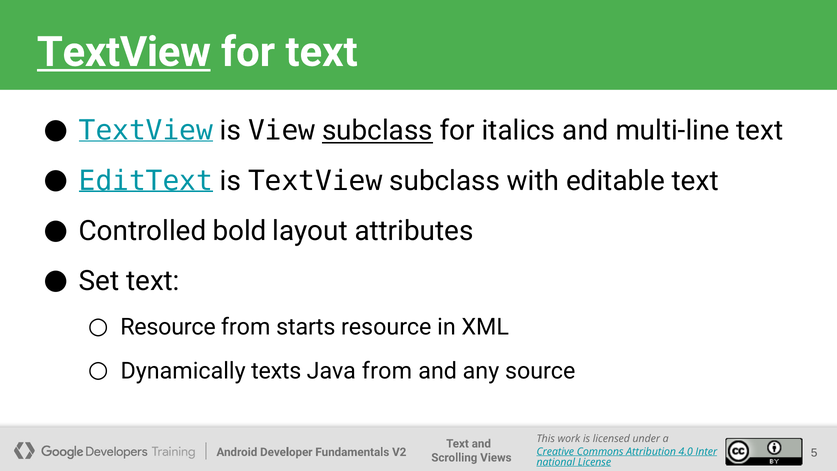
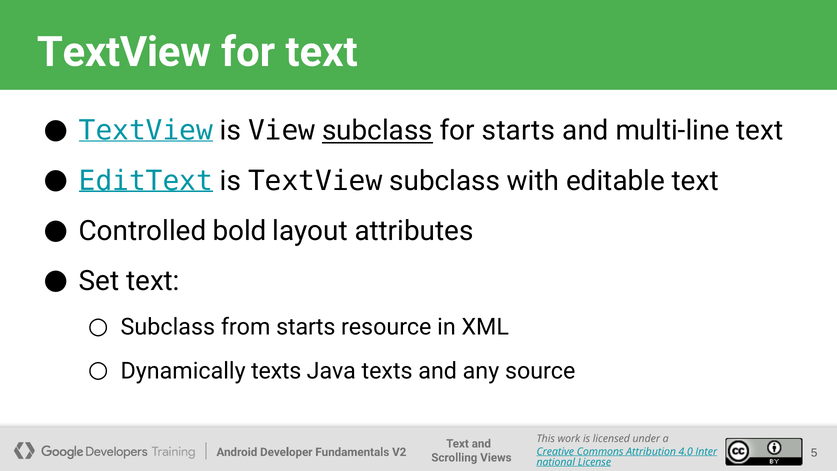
TextView underline: present -> none (124, 52)
for italics: italics -> starts (518, 131)
Resource: Resource -> Subclass (168, 327)
Java from: from -> texts (387, 371)
